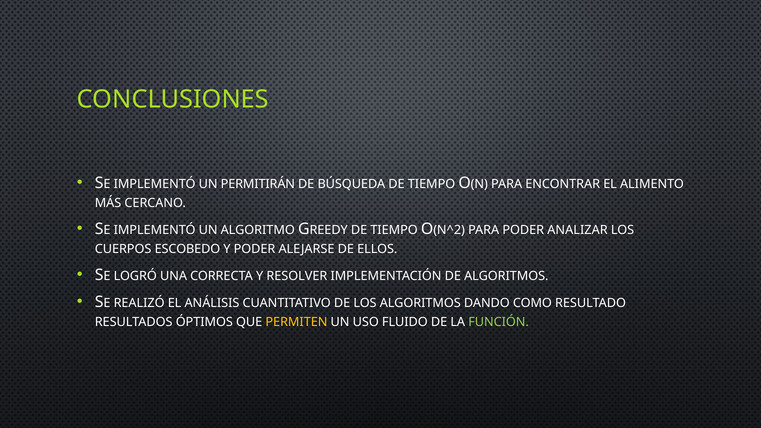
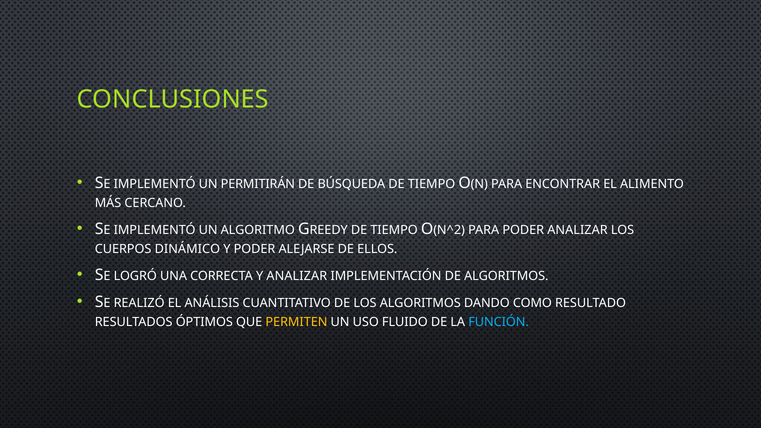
ESCOBEDO: ESCOBEDO -> DINÁMICO (187, 249)
Y RESOLVER: RESOLVER -> ANALIZAR (297, 276)
FUNCIÓN colour: light green -> light blue (499, 322)
